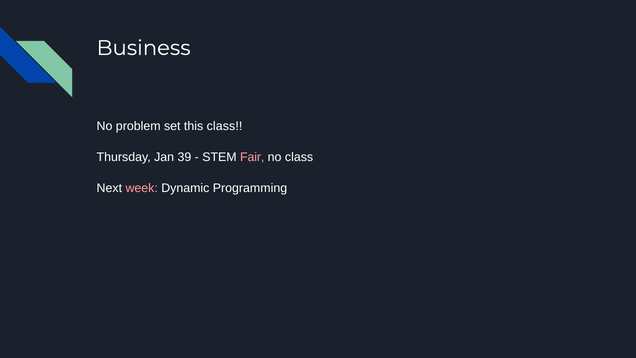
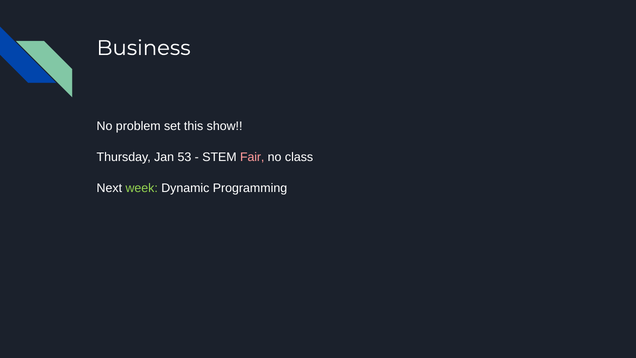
this class: class -> show (225, 126)
39: 39 -> 53 (184, 157)
week colour: pink -> light green (142, 188)
